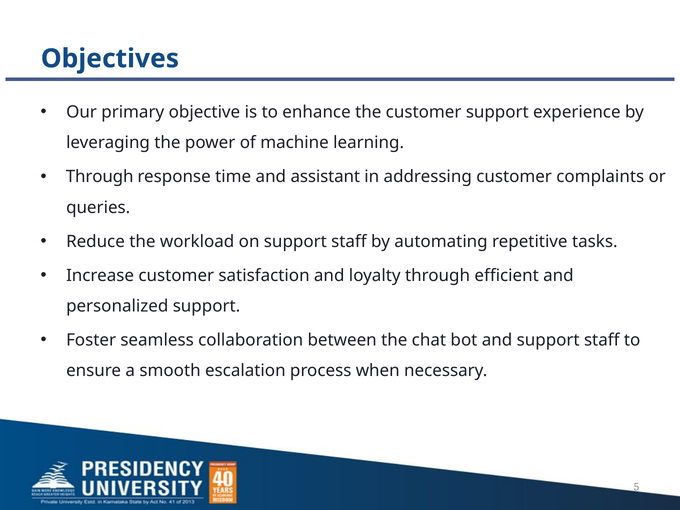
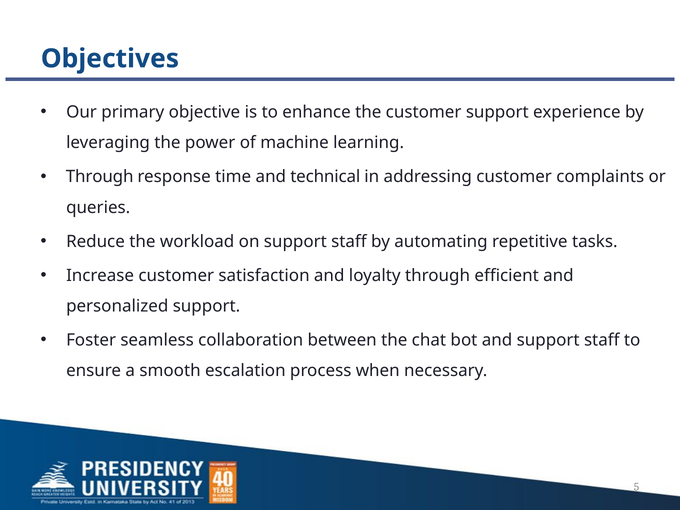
assistant: assistant -> technical (325, 177)
